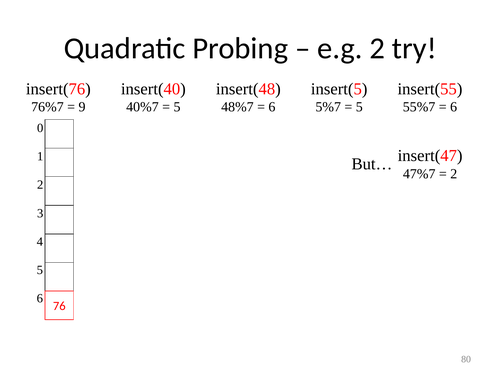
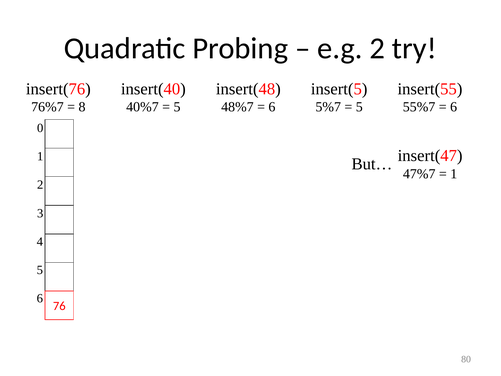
9: 9 -> 8 (82, 107)
2: 2 -> 1 (454, 174)
